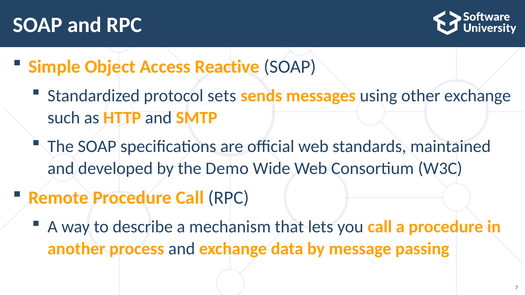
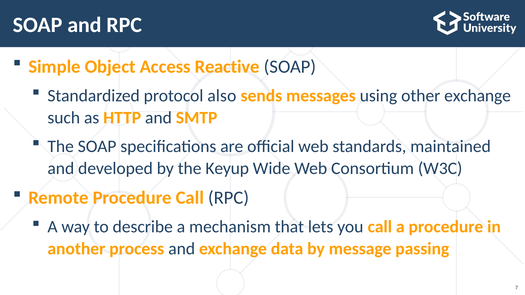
sets: sets -> also (222, 96)
Demo: Demo -> Keyup (227, 169)
